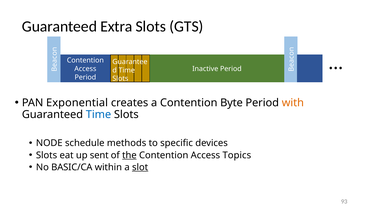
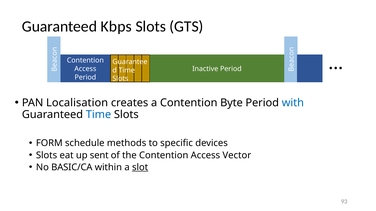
Extra: Extra -> Kbps (116, 27)
Exponential: Exponential -> Localisation (77, 103)
with colour: orange -> blue (293, 103)
NODE: NODE -> FORM (49, 143)
the underline: present -> none (129, 156)
Topics: Topics -> Vector (237, 156)
